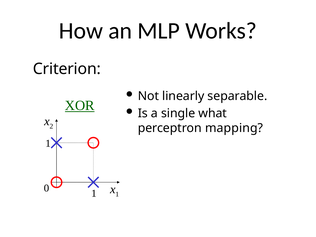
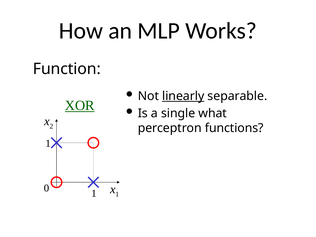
Criterion: Criterion -> Function (67, 69)
linearly underline: none -> present (183, 96)
mapping: mapping -> functions (234, 128)
